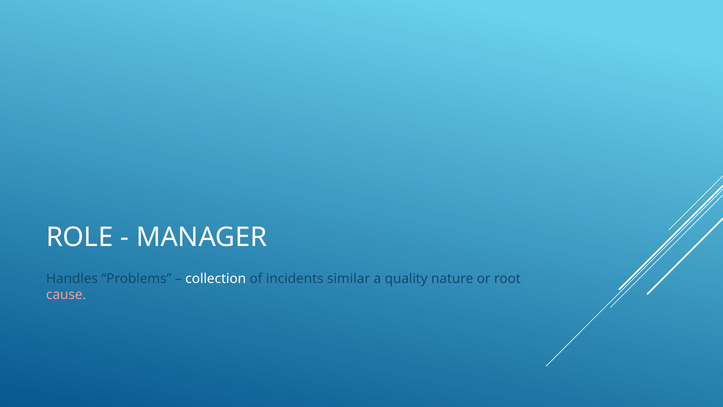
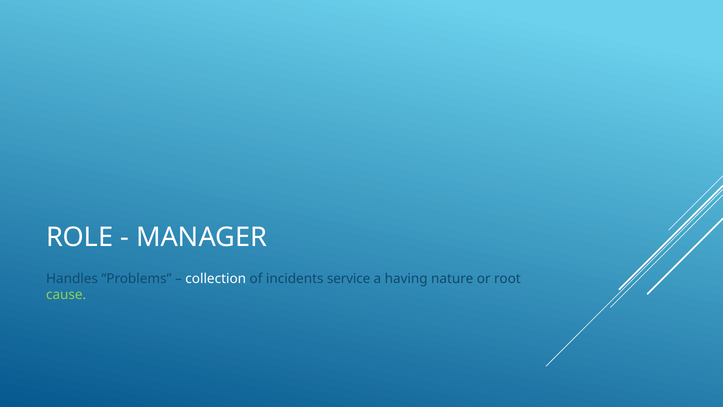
similar: similar -> service (349, 278)
quality: quality -> having (406, 278)
cause colour: pink -> light green (66, 295)
